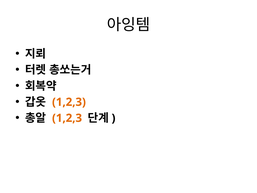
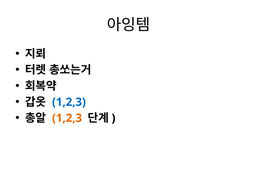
1,2,3 colour: orange -> blue (69, 102)
